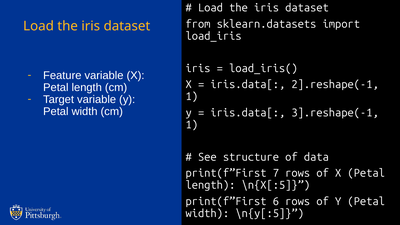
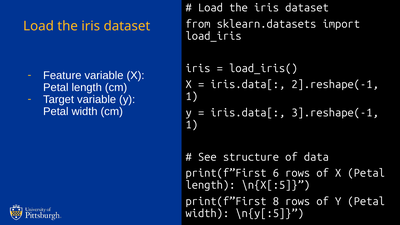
7: 7 -> 6 (276, 173)
6: 6 -> 8 (276, 201)
